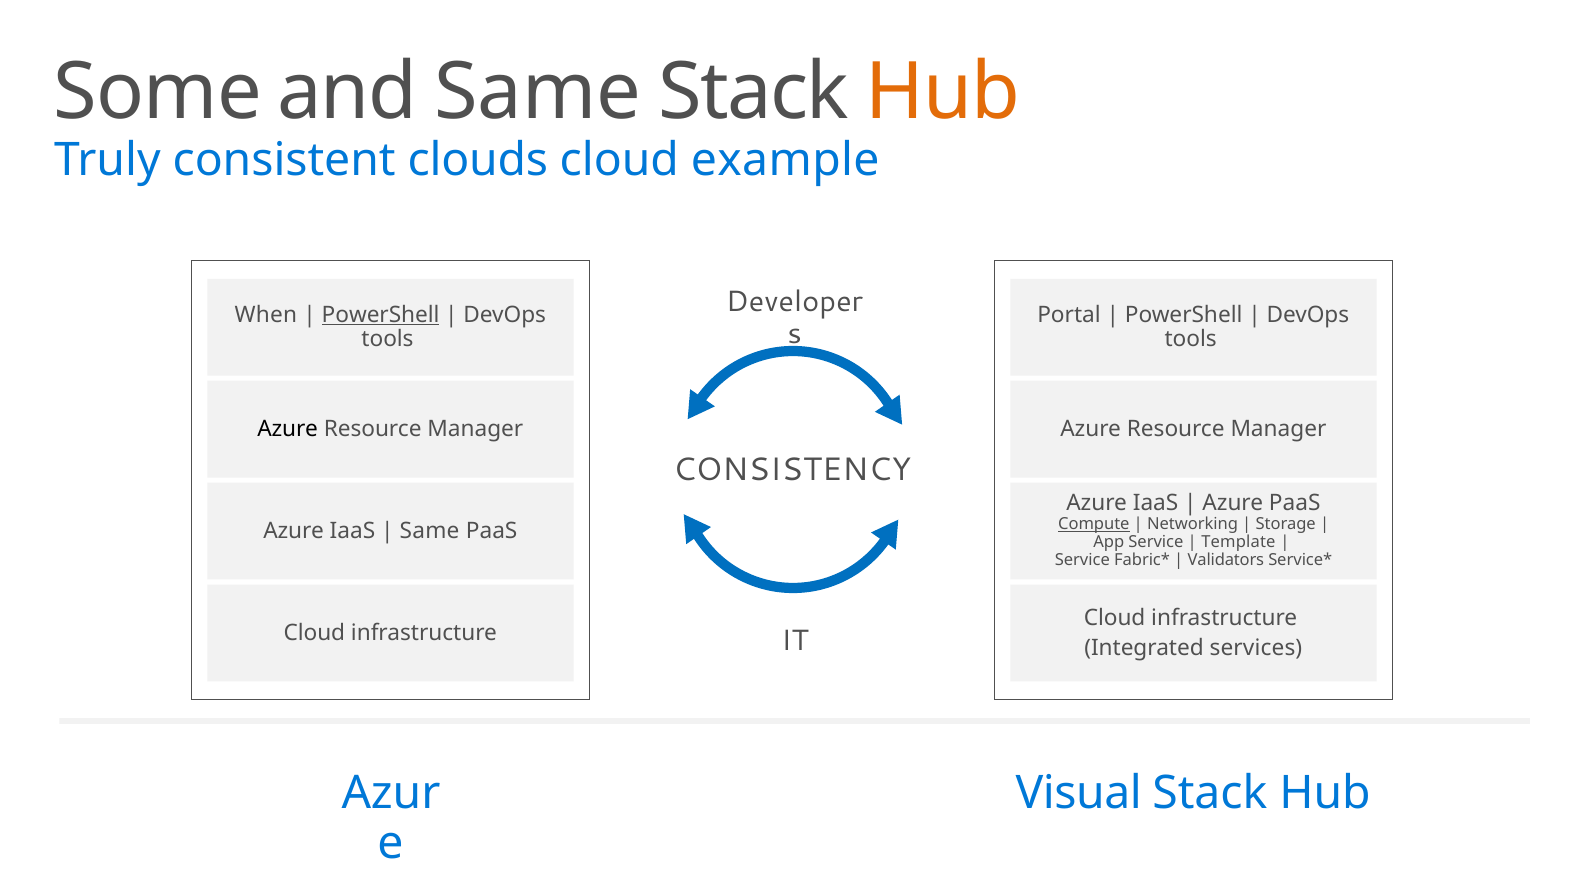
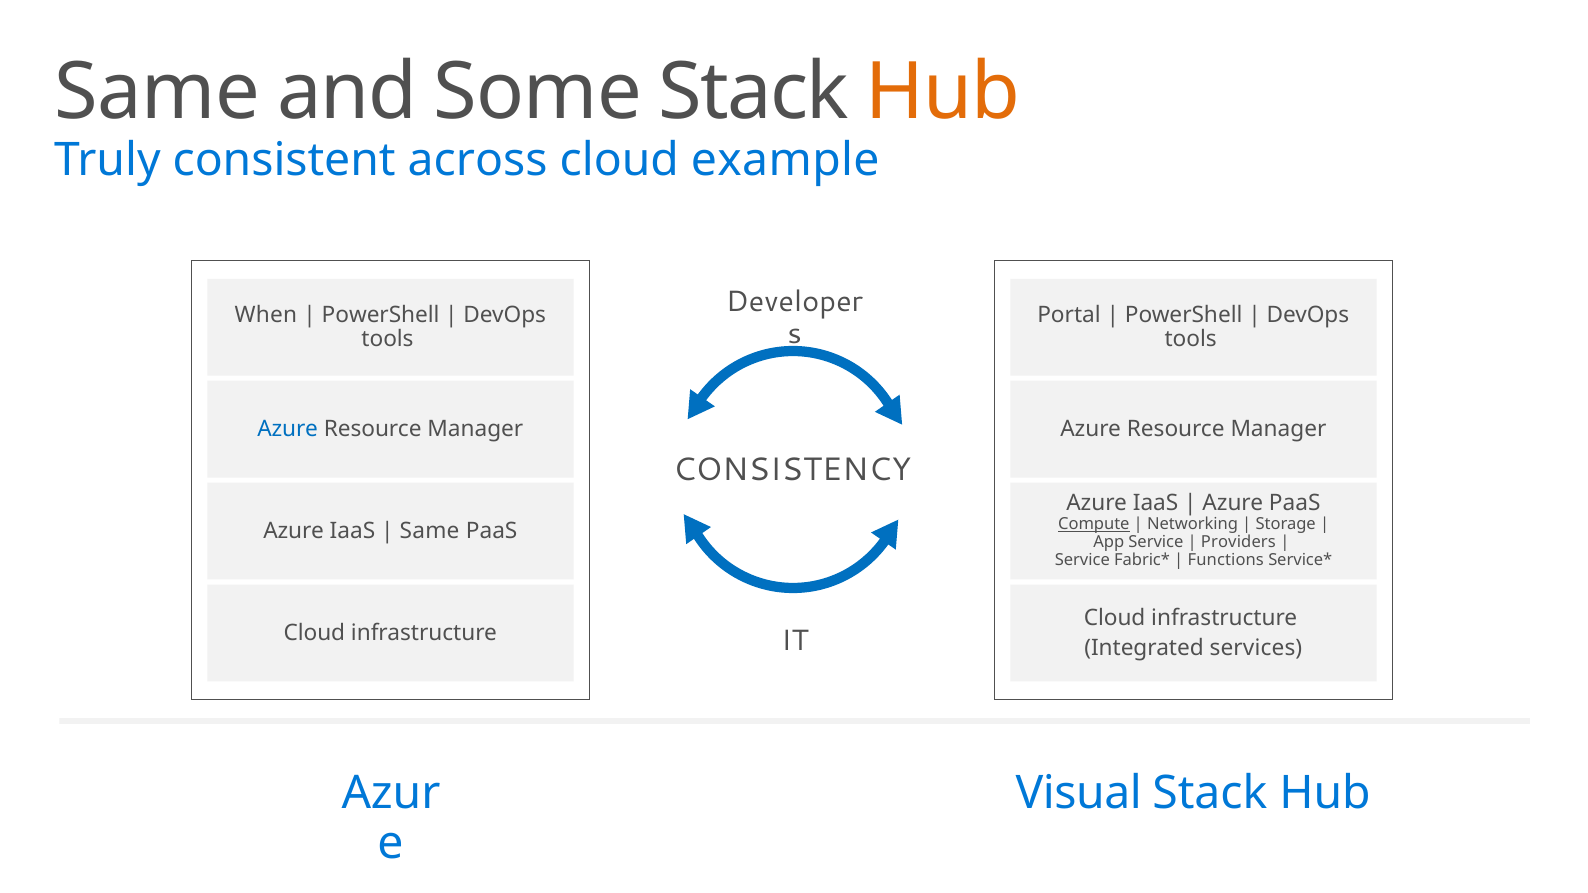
Some: Some -> Same (157, 92)
and Same: Same -> Some (538, 92)
clouds: clouds -> across (478, 160)
PowerShell underline: present -> none (381, 315)
Azure colour: black -> blue (288, 429)
Template: Template -> Providers (1238, 543)
Validators: Validators -> Functions (1226, 560)
